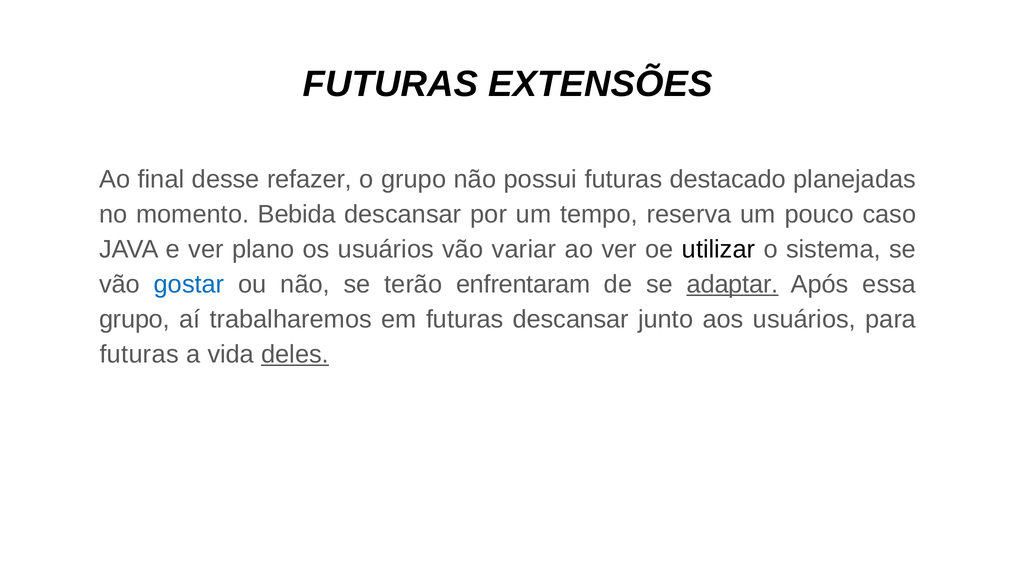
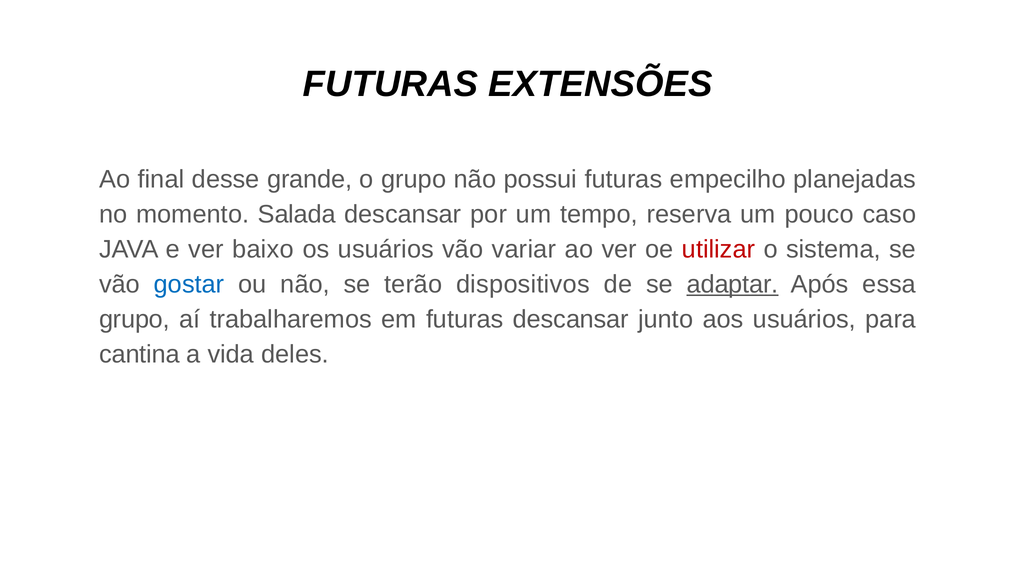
refazer: refazer -> grande (310, 180)
destacado: destacado -> empecilho (728, 180)
Bebida: Bebida -> Salada (297, 215)
plano: plano -> baixo (263, 250)
utilizar colour: black -> red (719, 250)
enfrentaram: enfrentaram -> dispositivos (523, 285)
futuras: futuras -> cantina (139, 355)
deles underline: present -> none (295, 355)
